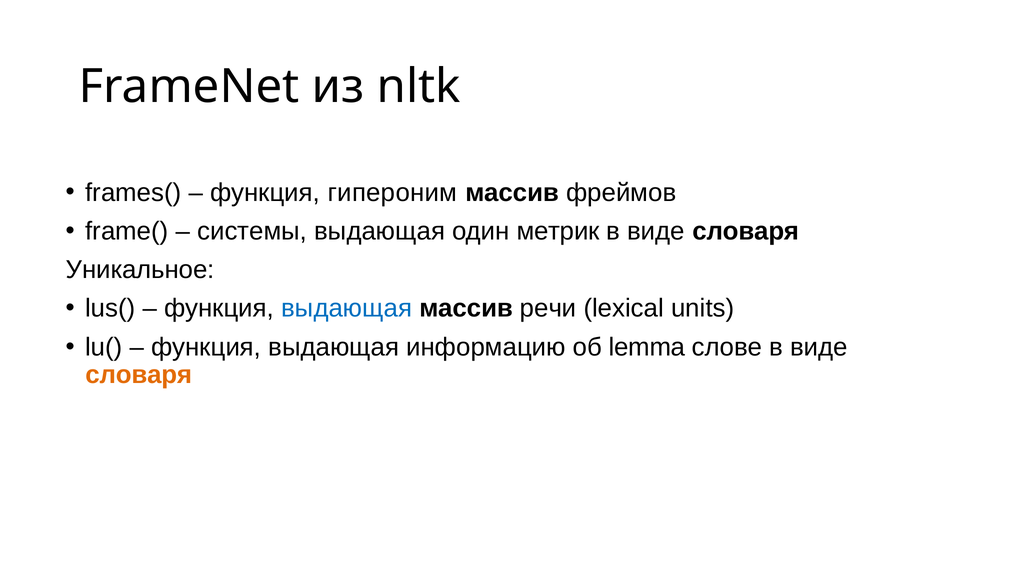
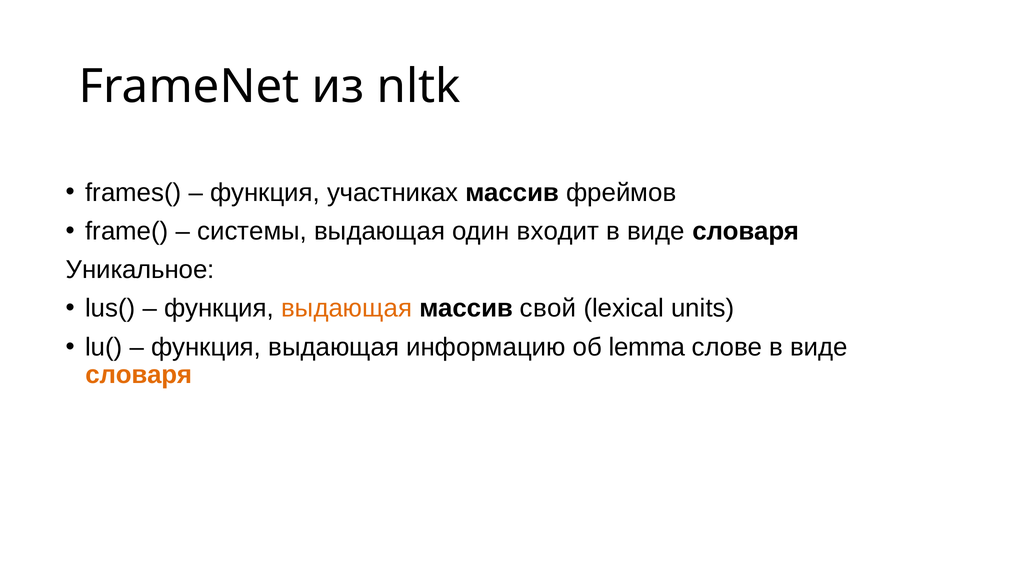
гипероним: гипероним -> участниках (393, 193)
метрик: метрик -> входит (558, 231)
выдающая colour: blue -> orange (347, 309)
речи: речи -> свой (548, 309)
